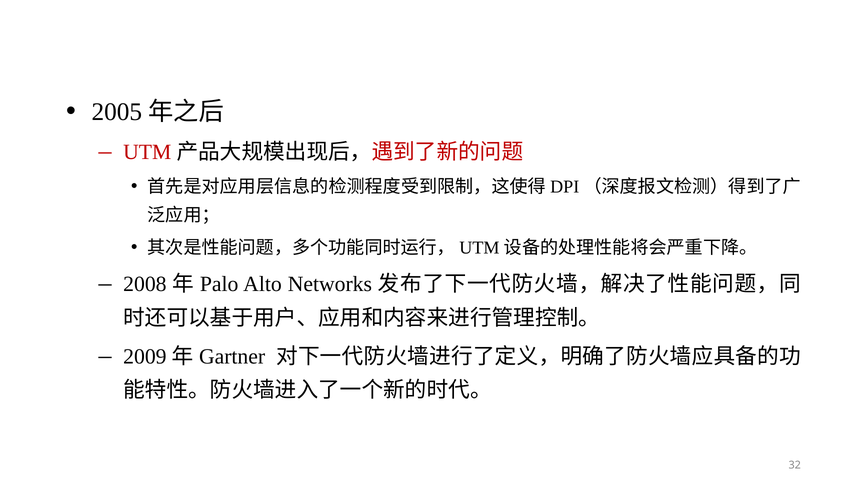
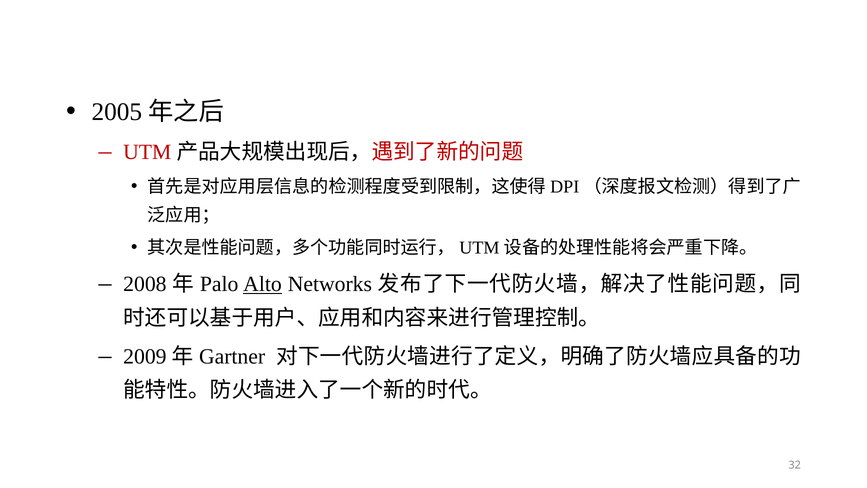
Alto underline: none -> present (263, 284)
